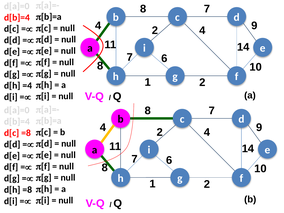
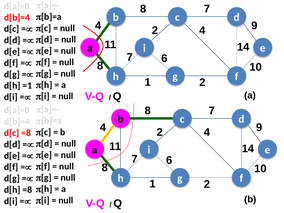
=4: =4 -> =1 (27, 86)
